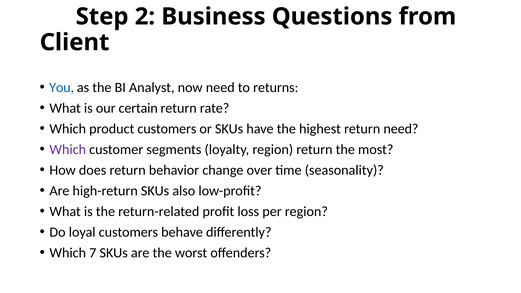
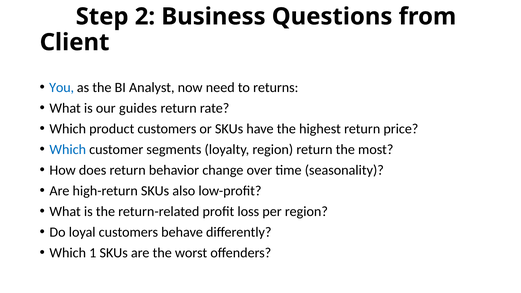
certain: certain -> guides (138, 108)
return need: need -> price (401, 129)
Which colour: purple -> blue (68, 149)
7: 7 -> 1 (93, 253)
